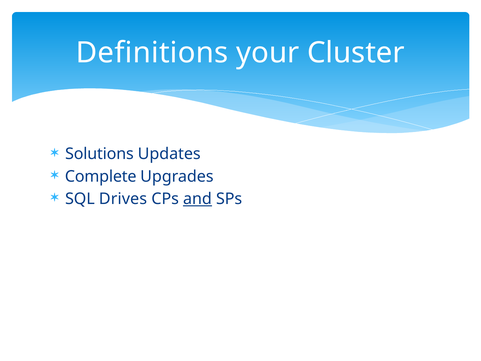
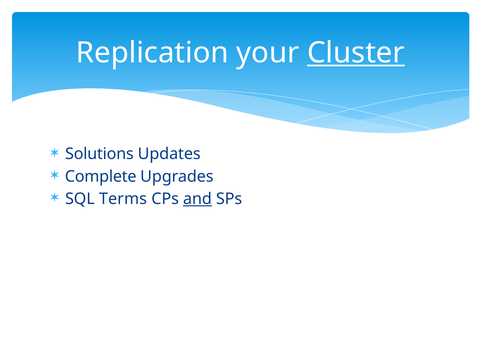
Definitions: Definitions -> Replication (152, 53)
Cluster underline: none -> present (356, 53)
Drives: Drives -> Terms (123, 199)
